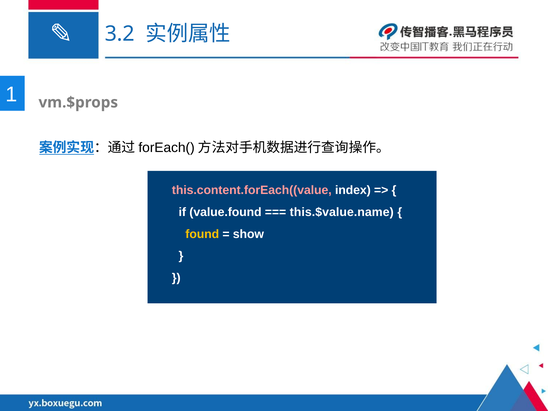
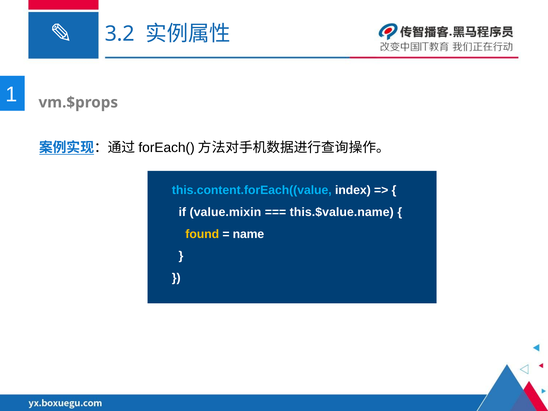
this.content.forEach((value colour: pink -> light blue (252, 190)
value.found: value.found -> value.mixin (225, 212)
show: show -> name (248, 234)
